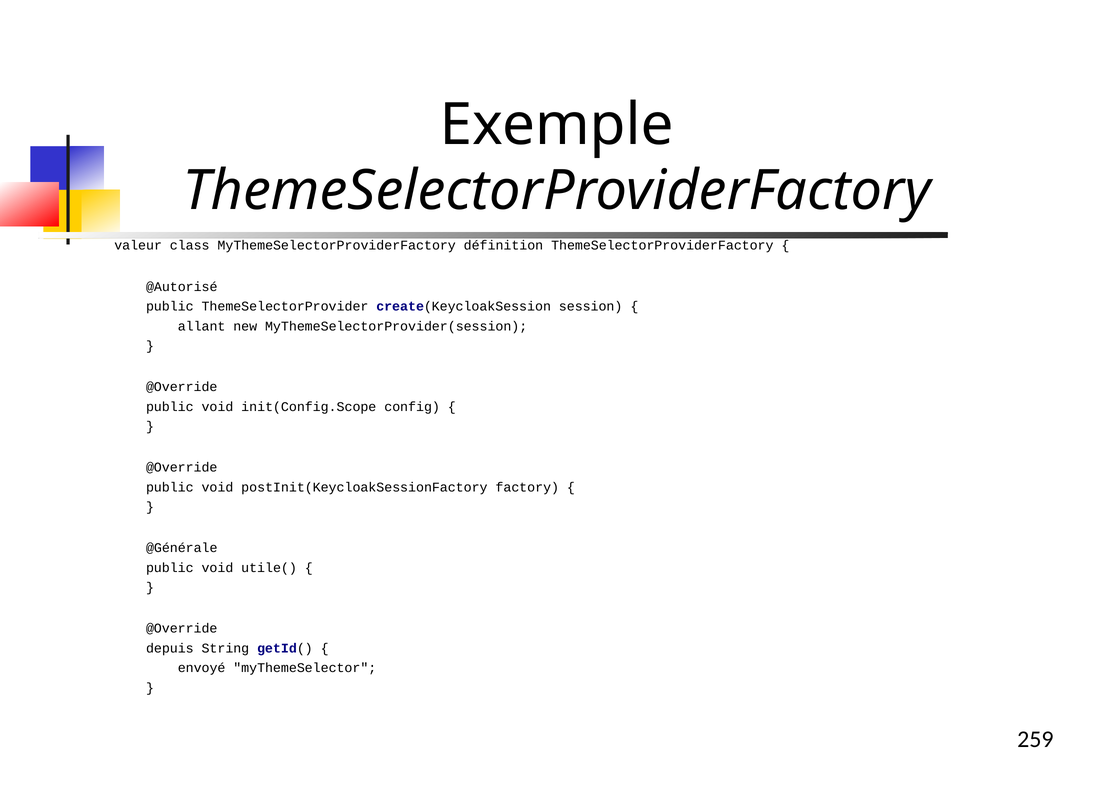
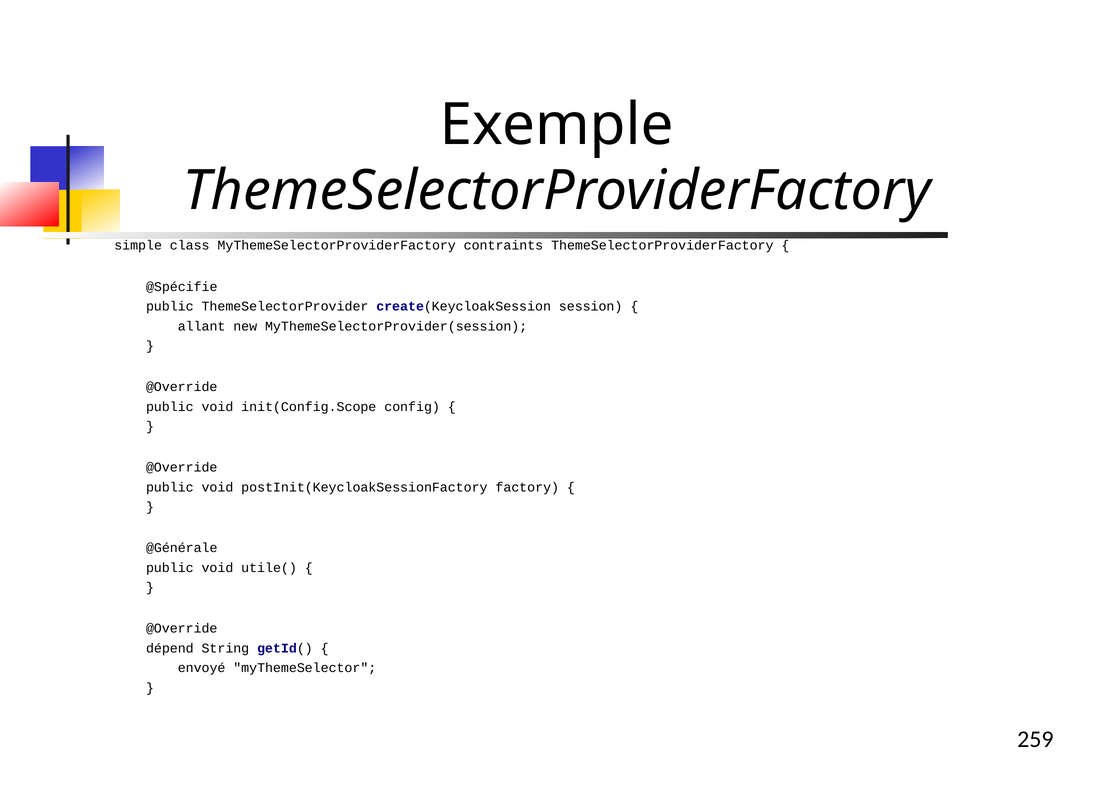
valeur: valeur -> simple (138, 246)
définition: définition -> contraints (503, 246)
@Autorisé: @Autorisé -> @Spécifie (182, 287)
depuis: depuis -> dépend (170, 648)
